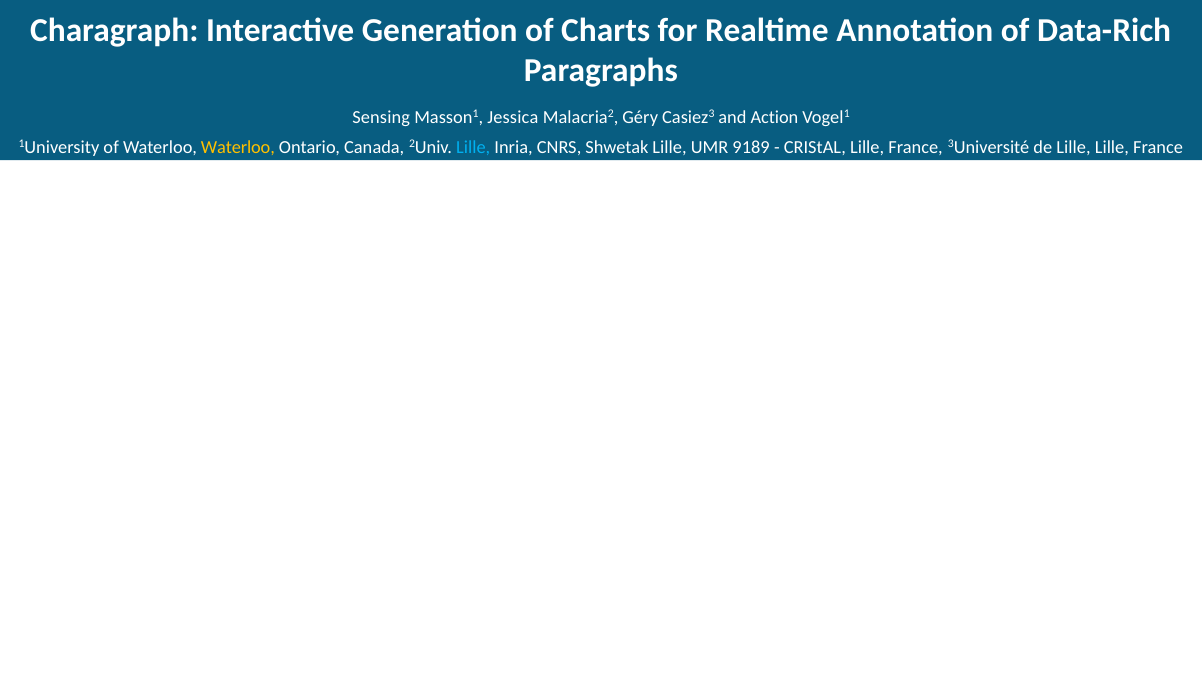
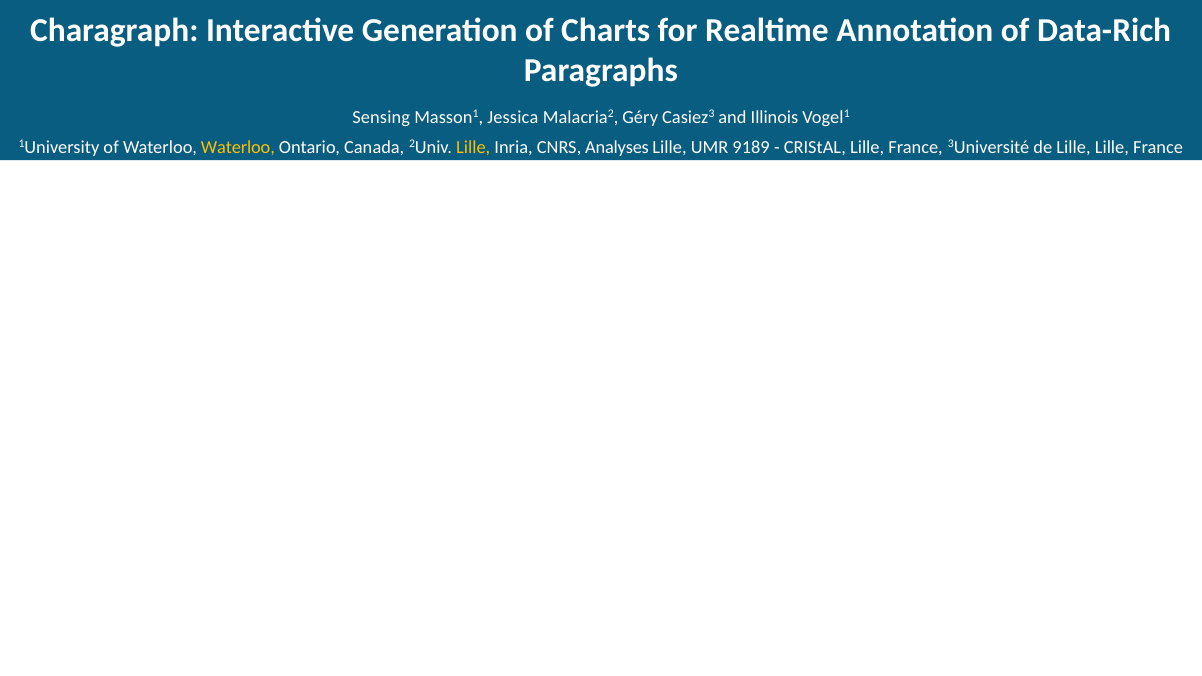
Action: Action -> Illinois (774, 118)
Lille colour: light blue -> yellow (473, 148)
Shwetak: Shwetak -> Analyses (617, 148)
